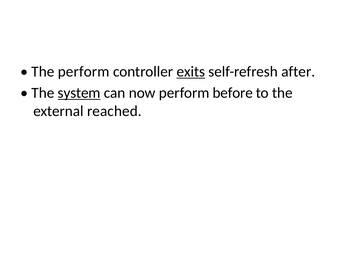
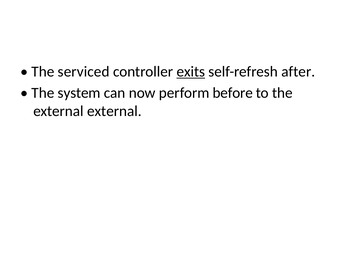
The perform: perform -> serviced (84, 72)
system underline: present -> none (79, 93)
external reached: reached -> external (114, 111)
